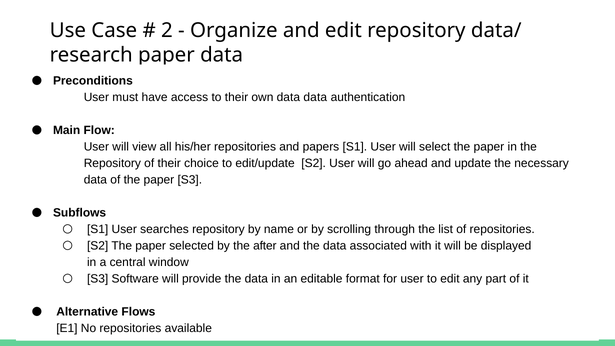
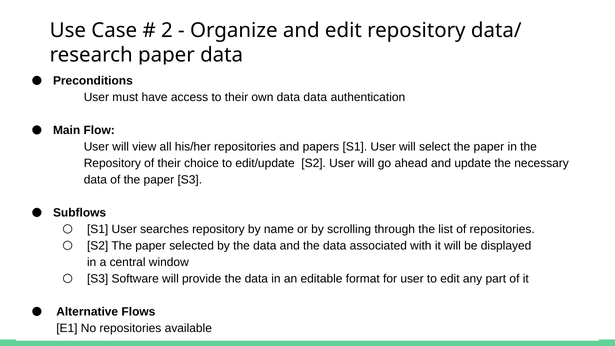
by the after: after -> data (265, 246)
